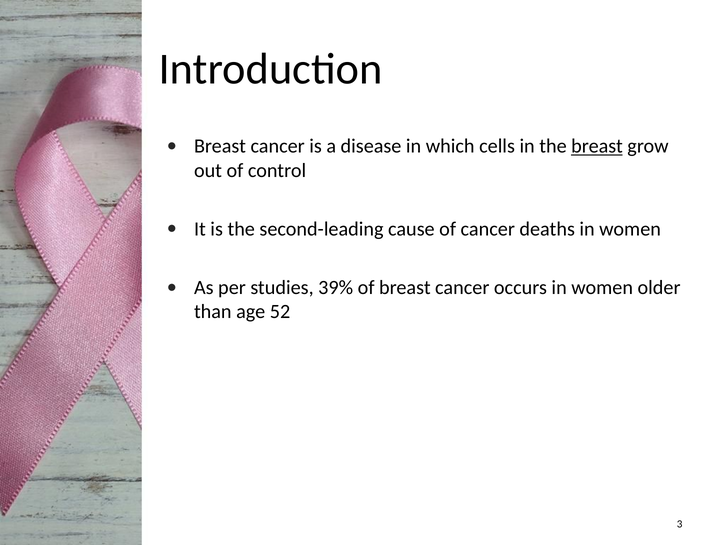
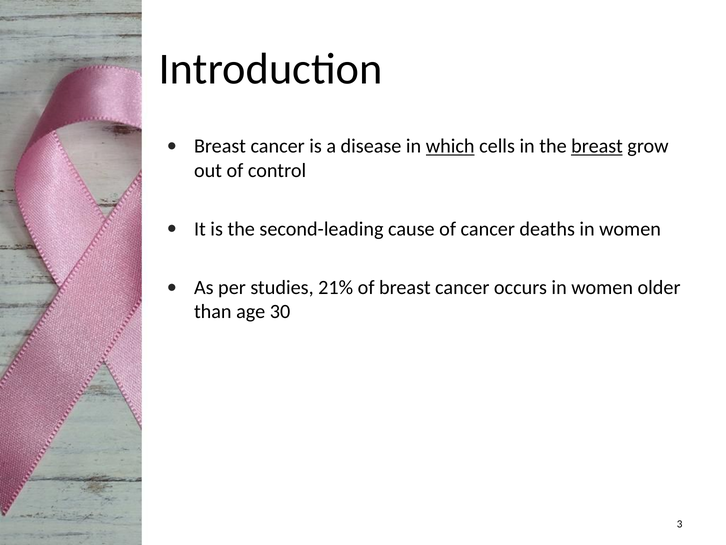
which underline: none -> present (450, 146)
39%: 39% -> 21% (336, 287)
52: 52 -> 30 (280, 311)
